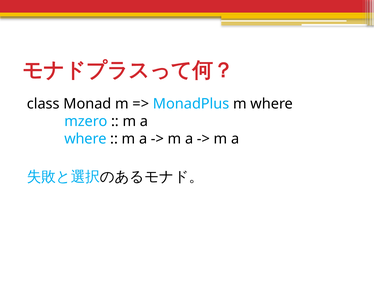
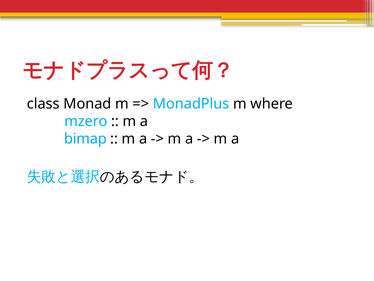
where: where -> bimap (85, 139)
